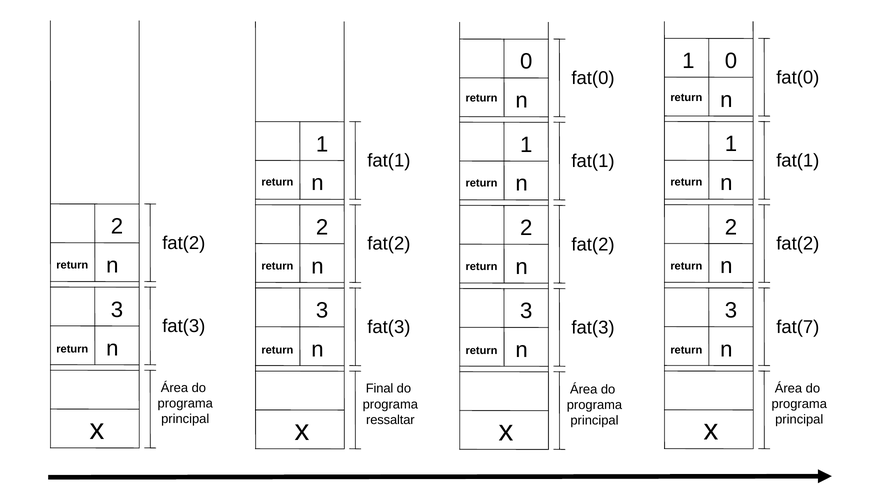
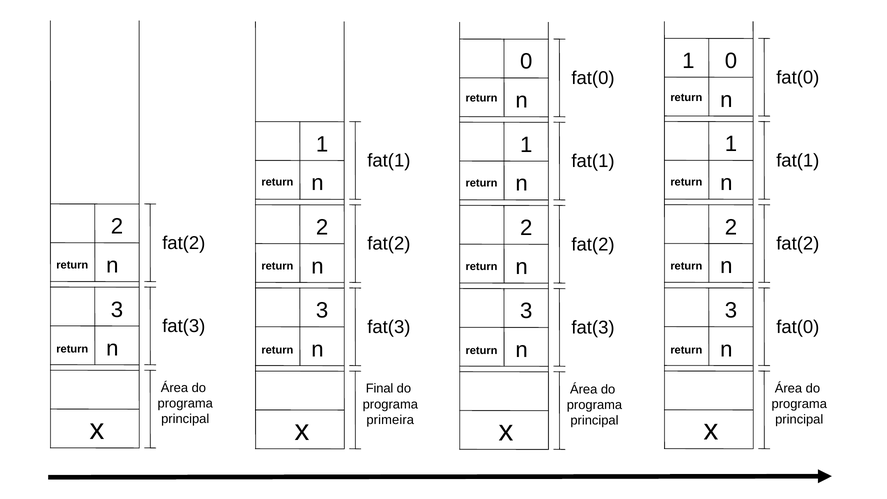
fat(7: fat(7 -> fat(0 (798, 327)
ressaltar: ressaltar -> primeira (390, 420)
